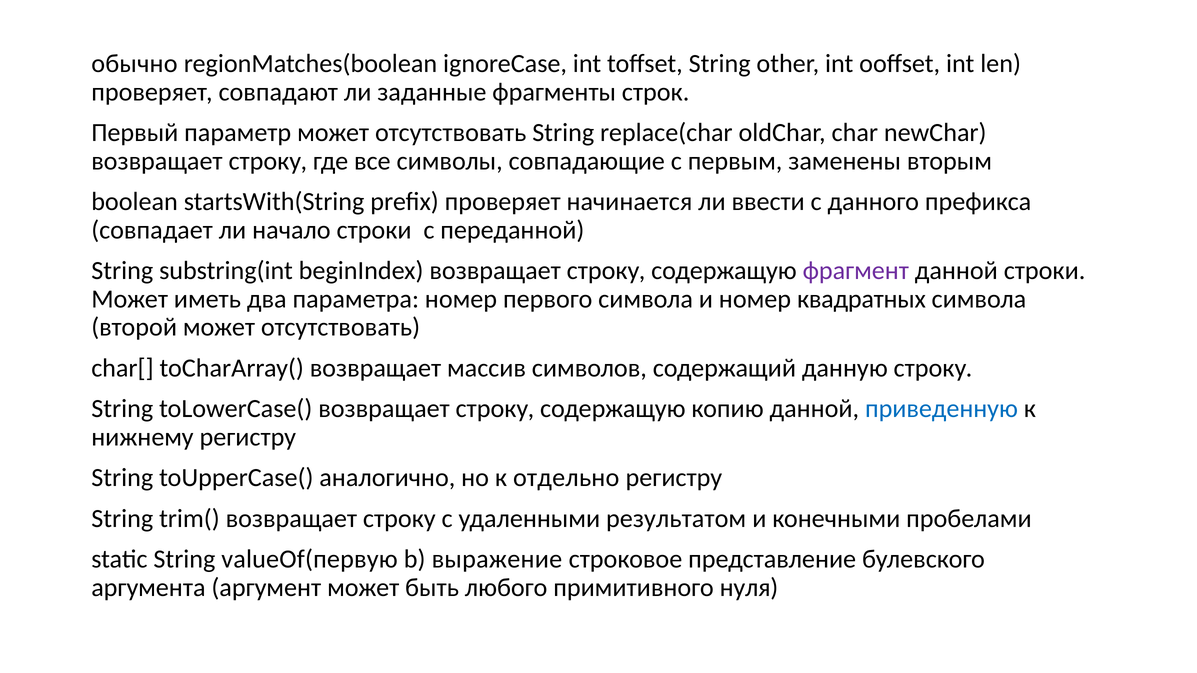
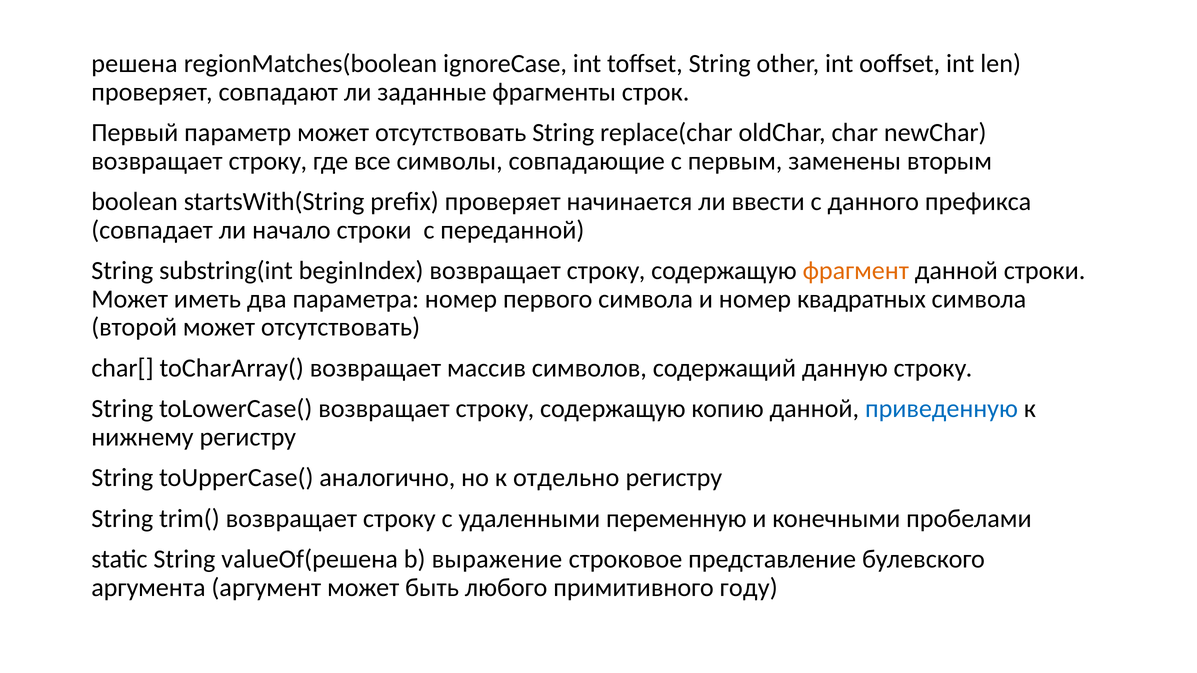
обычно: обычно -> решена (134, 64)
фрагмент colour: purple -> orange (856, 271)
результатом: результатом -> переменную (676, 519)
valueOf(первую: valueOf(первую -> valueOf(решена (310, 559)
нуля: нуля -> году (749, 588)
